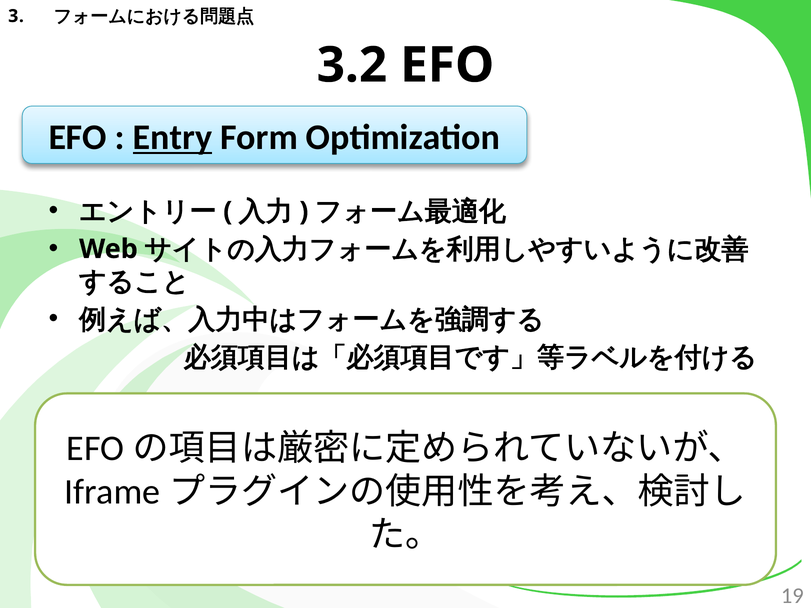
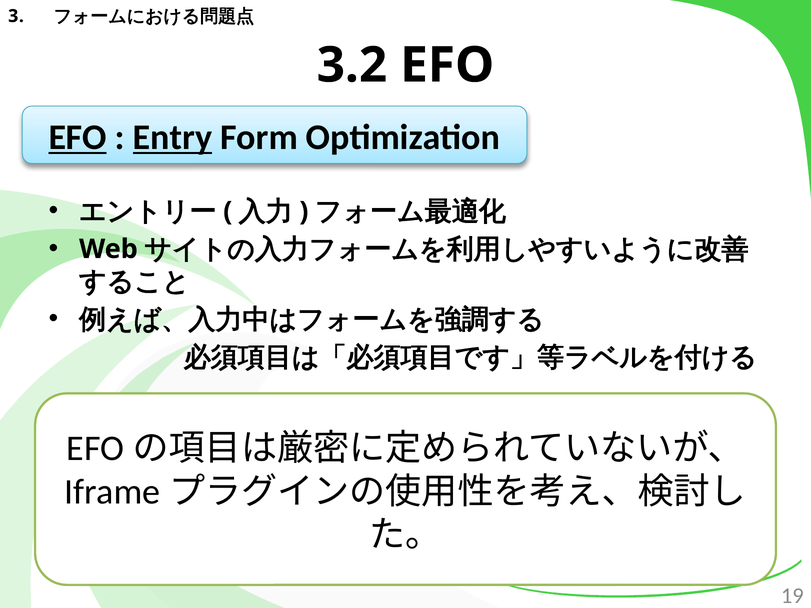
EFO underline: none -> present (78, 138)
